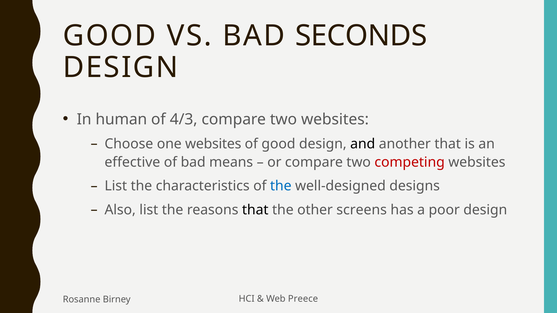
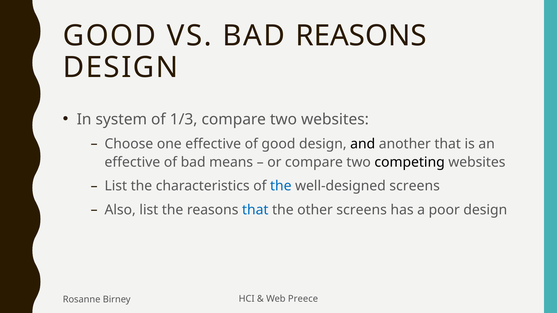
BAD SECONDS: SECONDS -> REASONS (361, 36)
human: human -> system (121, 119)
4/3: 4/3 -> 1/3 (184, 119)
one websites: websites -> effective (213, 144)
competing colour: red -> black (410, 162)
well-designed designs: designs -> screens (415, 186)
that colour: black -> blue (255, 210)
